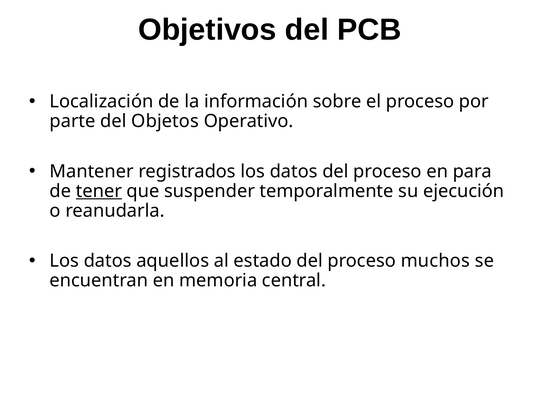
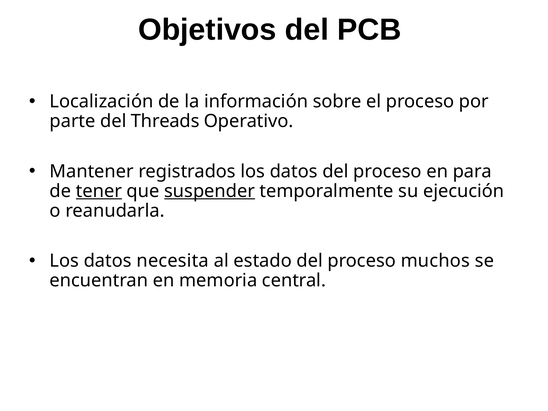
Objetos: Objetos -> Threads (165, 121)
suspender underline: none -> present (210, 191)
aquellos: aquellos -> necesita (173, 261)
